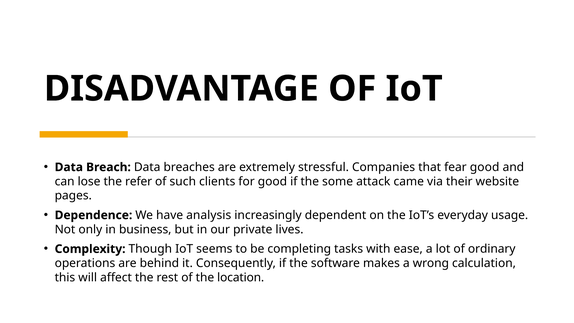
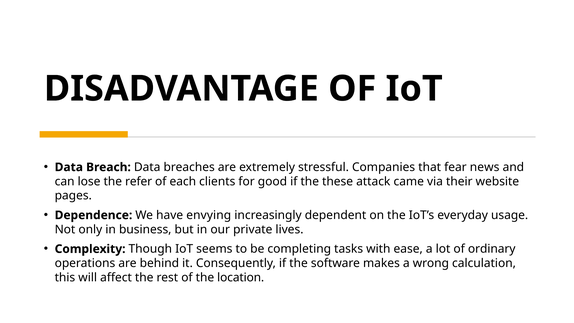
fear good: good -> news (485, 167)
such: such -> each (183, 181)
some: some -> these (338, 181)
analysis: analysis -> envying (209, 215)
